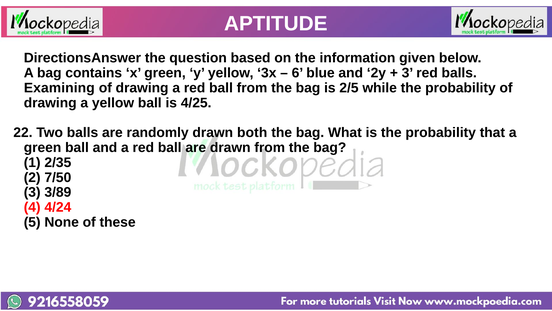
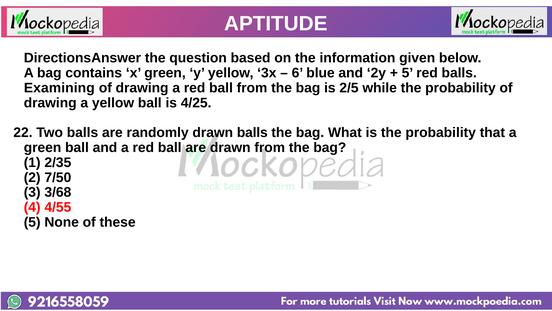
3: 3 -> 5 (407, 73)
drawn both: both -> balls (252, 132)
3/89: 3/89 -> 3/68 (58, 192)
4/24: 4/24 -> 4/55 (58, 207)
